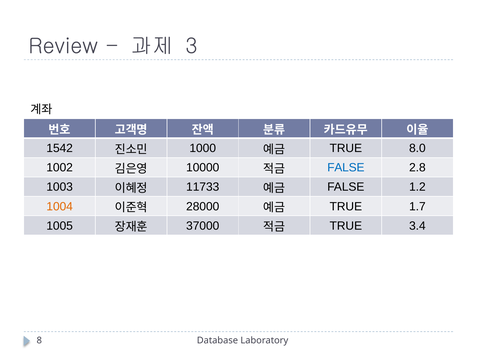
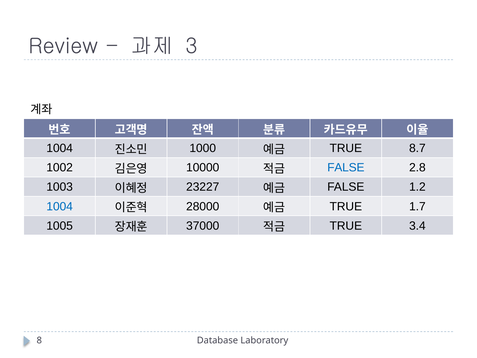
1542: 1542 -> 1004 (60, 148)
8.0: 8.0 -> 8.7 (417, 148)
11733: 11733 -> 23227 (203, 187)
1004 colour: orange -> blue (60, 206)
